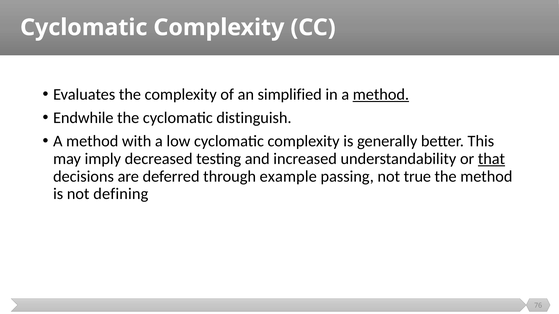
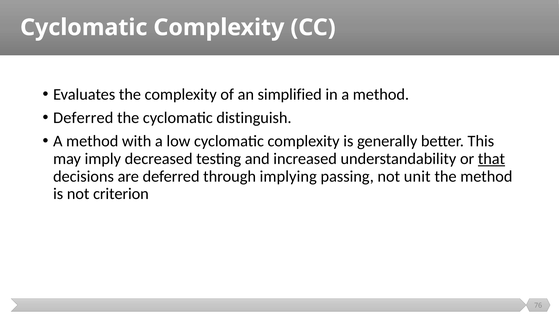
method underline: present -> none (381, 95)
Endwhile: Endwhile -> Deferred (83, 118)
example: example -> implying (288, 177)
true: true -> unit (417, 177)
defining: defining -> criterion (121, 194)
